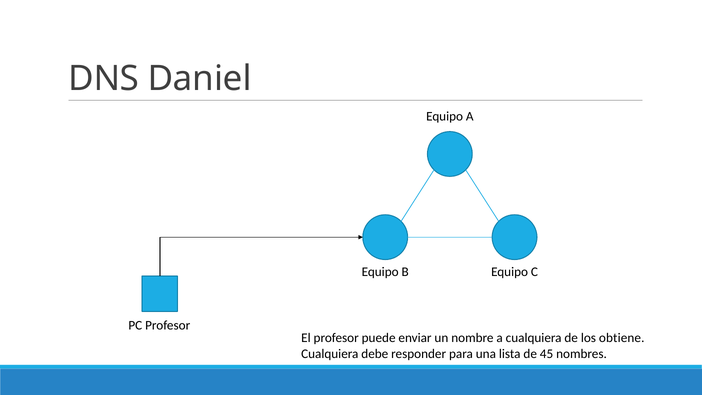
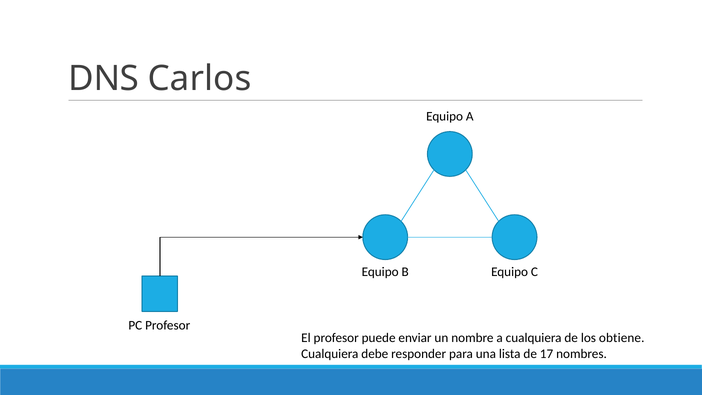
Daniel: Daniel -> Carlos (199, 79)
45: 45 -> 17 (547, 354)
